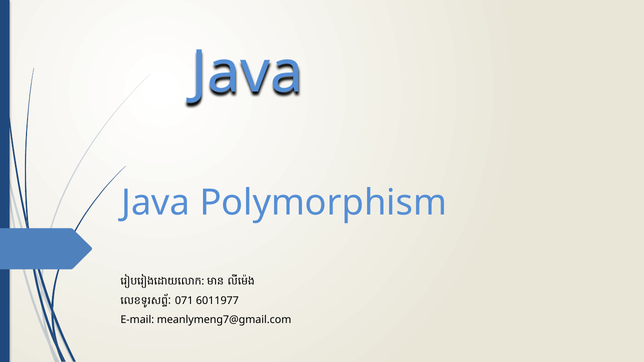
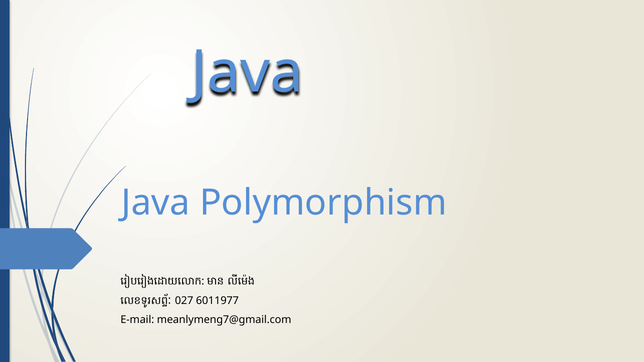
071: 071 -> 027 (184, 301)
